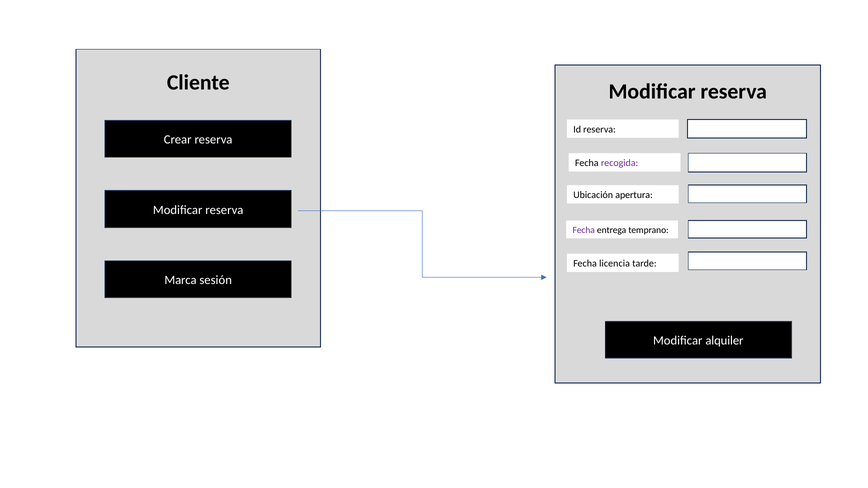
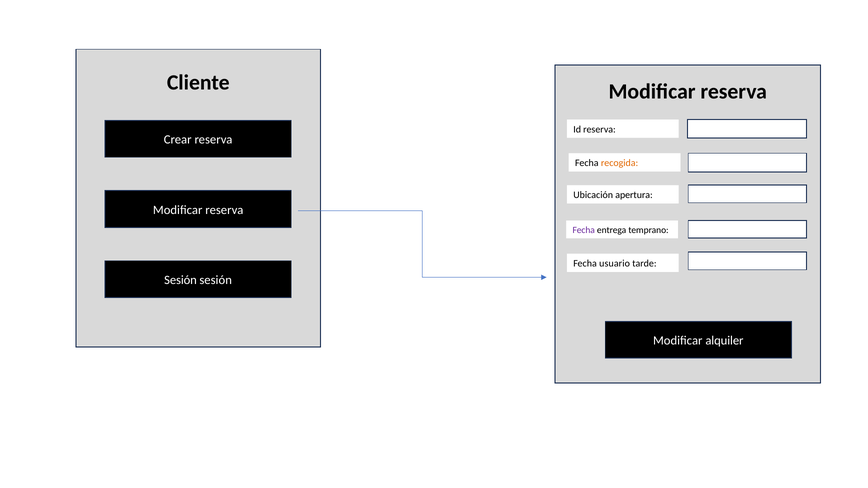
recogida colour: purple -> orange (620, 163)
licencia: licencia -> usuario (615, 264)
Marca: Marca -> Sesión (181, 280)
